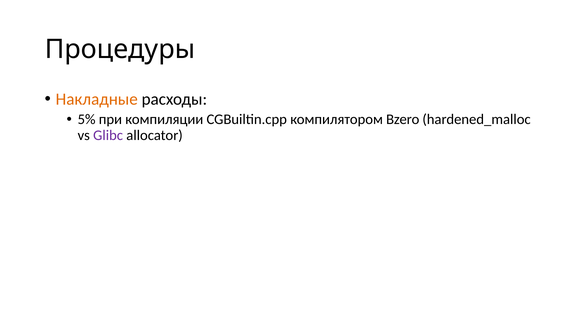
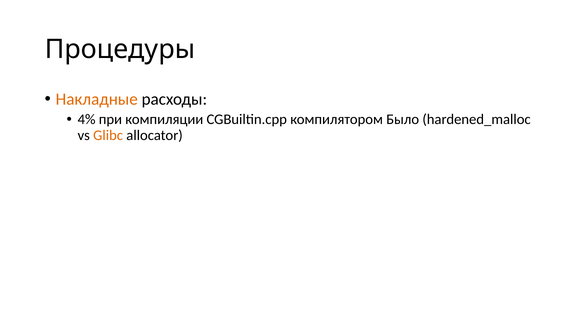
5%: 5% -> 4% (87, 119)
Bzero: Bzero -> Было (403, 119)
Glibc colour: purple -> orange (108, 135)
